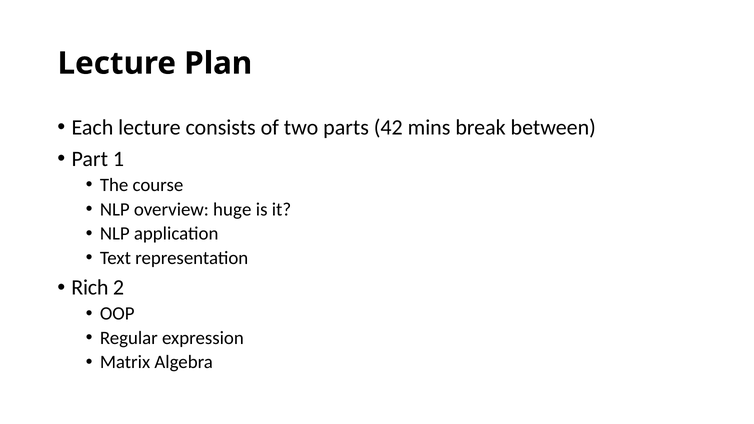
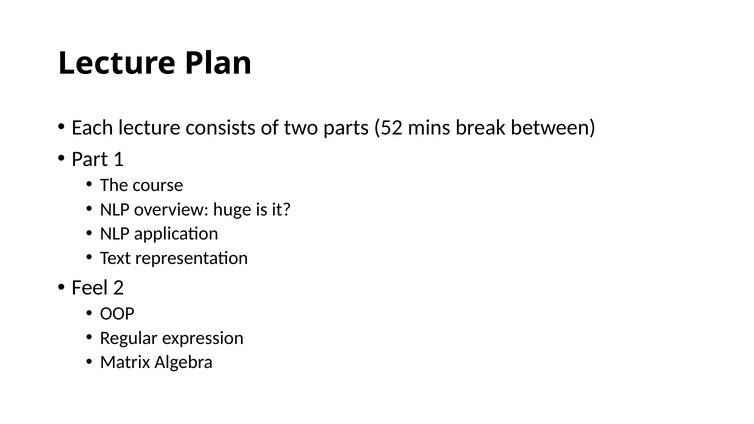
42: 42 -> 52 (388, 127)
Rich: Rich -> Feel (90, 288)
